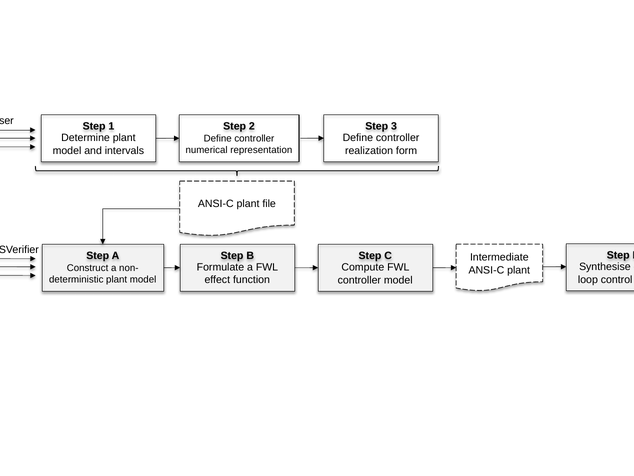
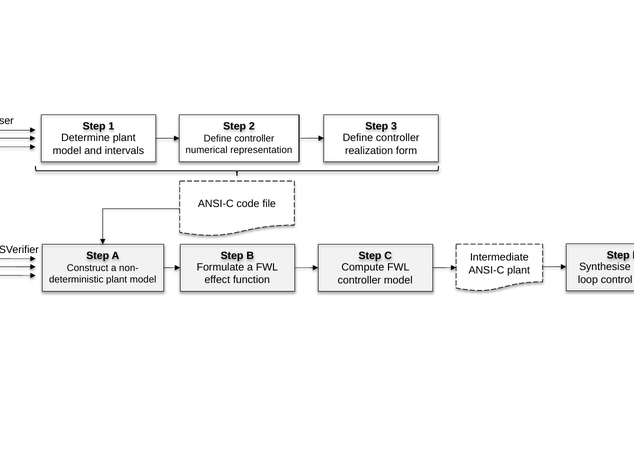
plant: plant -> code (248, 204)
